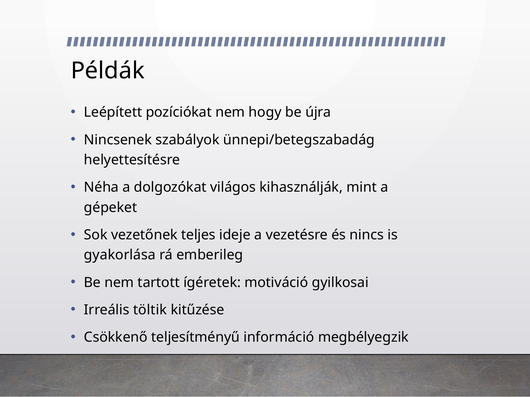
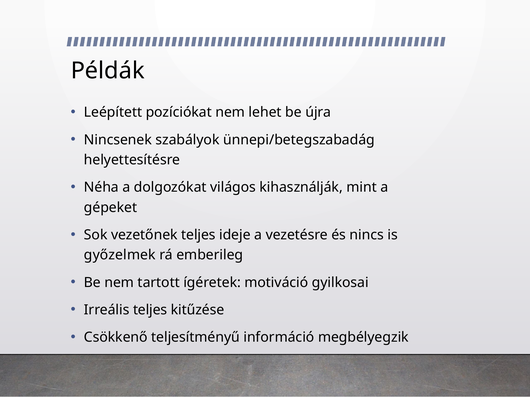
hogy: hogy -> lehet (265, 113)
gyakorlása: gyakorlása -> győzelmek (120, 255)
Irreális töltik: töltik -> teljes (150, 310)
